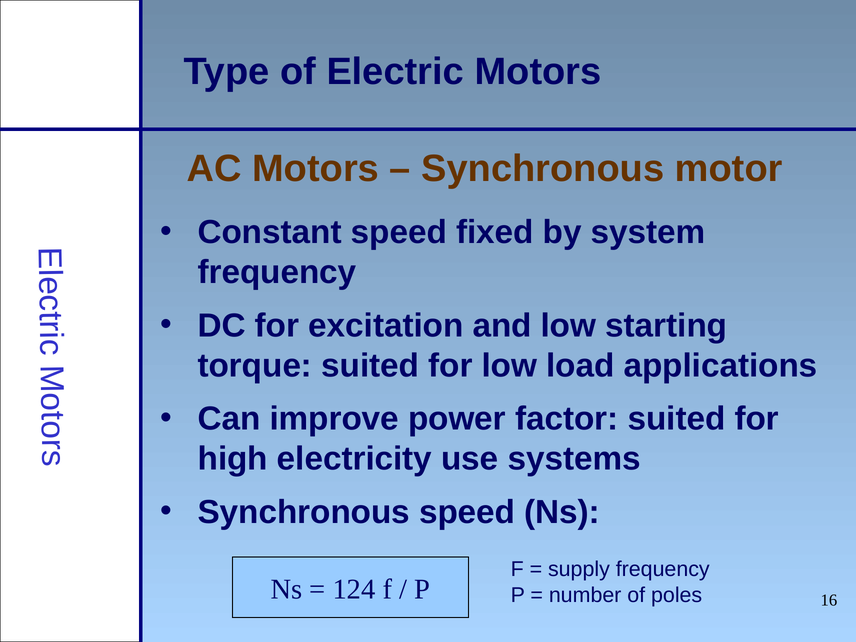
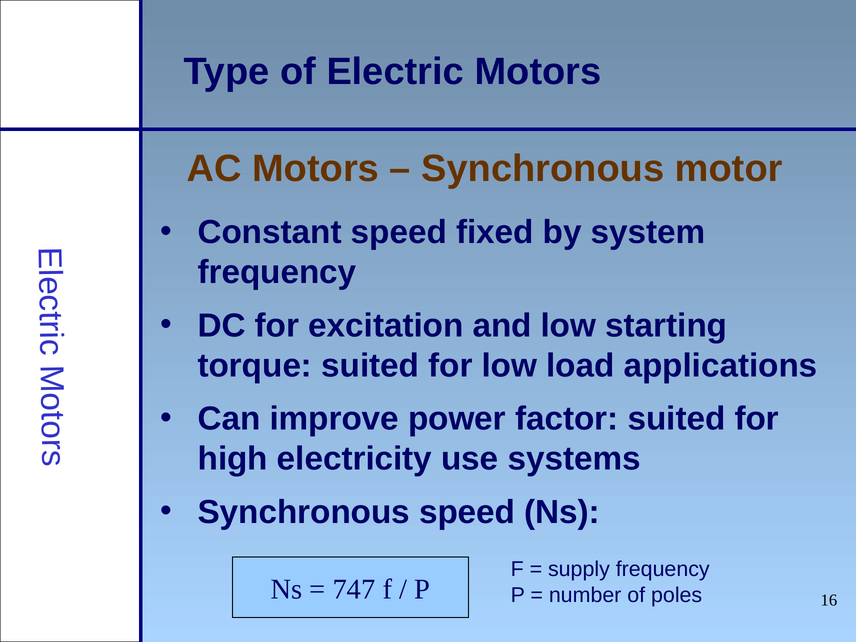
124: 124 -> 747 (354, 589)
